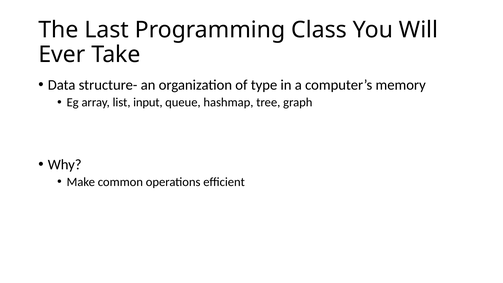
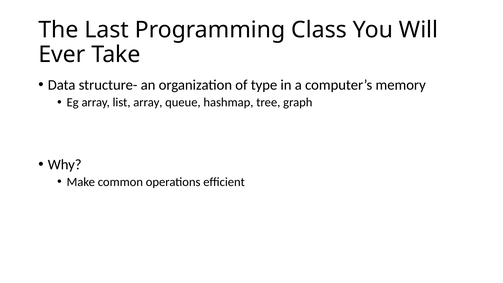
list input: input -> array (148, 102)
